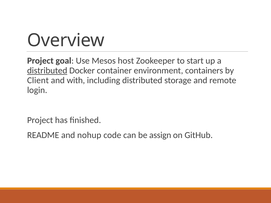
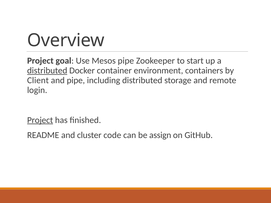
Mesos host: host -> pipe (126, 61)
and with: with -> pipe (76, 80)
Project underline: none -> present (40, 120)
nohup: nohup -> cluster (89, 135)
